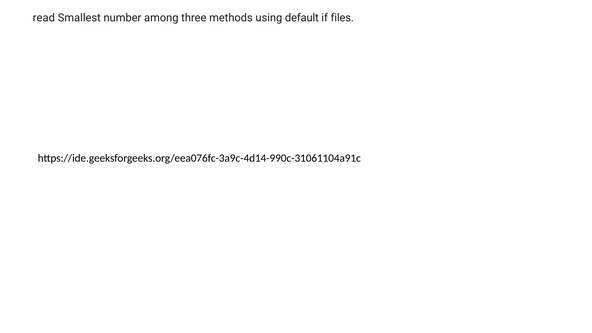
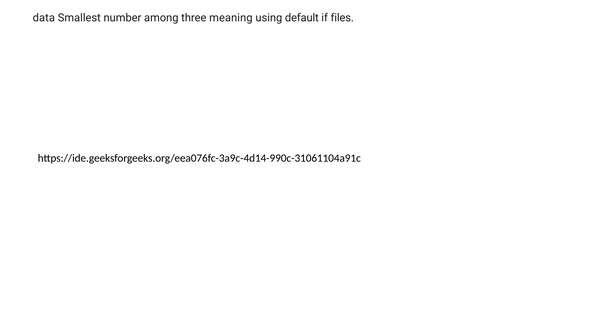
read: read -> data (44, 18)
methods: methods -> meaning (231, 18)
